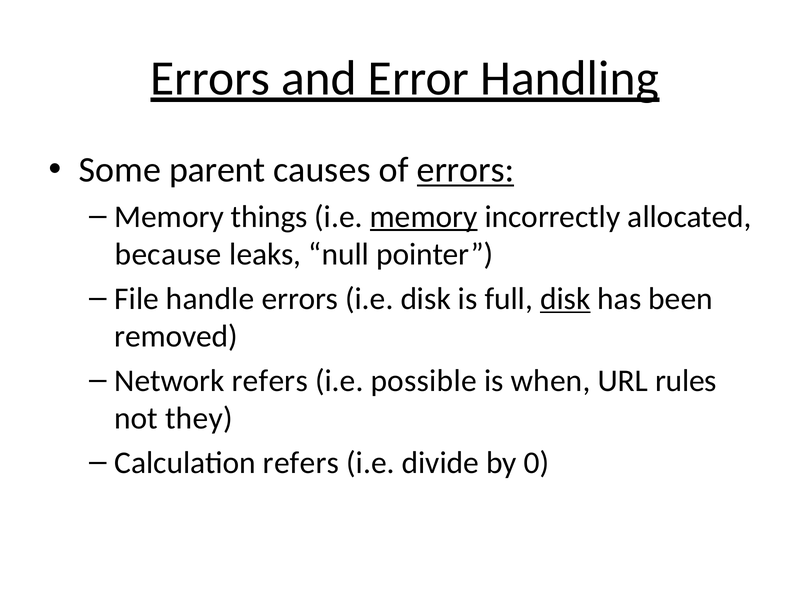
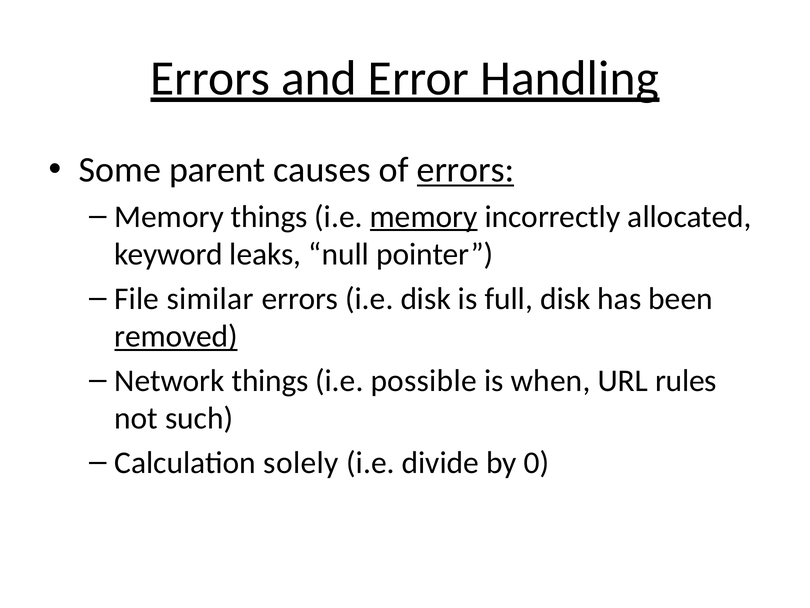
because: because -> keyword (168, 254)
handle: handle -> similar (210, 298)
disk underline: present -> none (565, 298)
removed underline: none -> present (176, 336)
Network refers: refers -> things (270, 380)
they: they -> such (199, 418)
Calculation refers: refers -> solely (301, 462)
